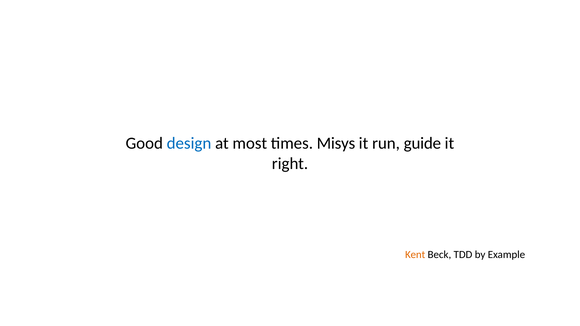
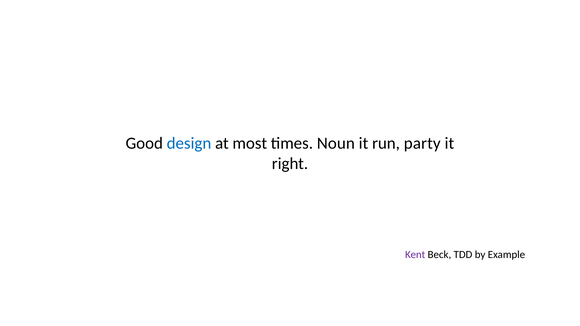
Misys: Misys -> Noun (336, 143)
guide: guide -> party (422, 143)
Kent colour: orange -> purple (415, 255)
